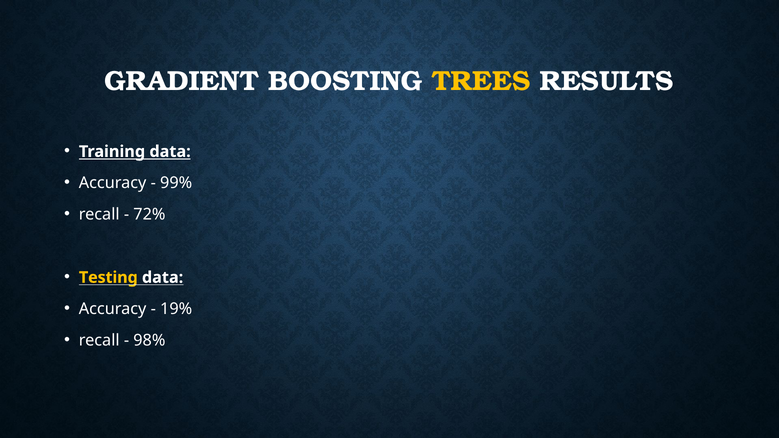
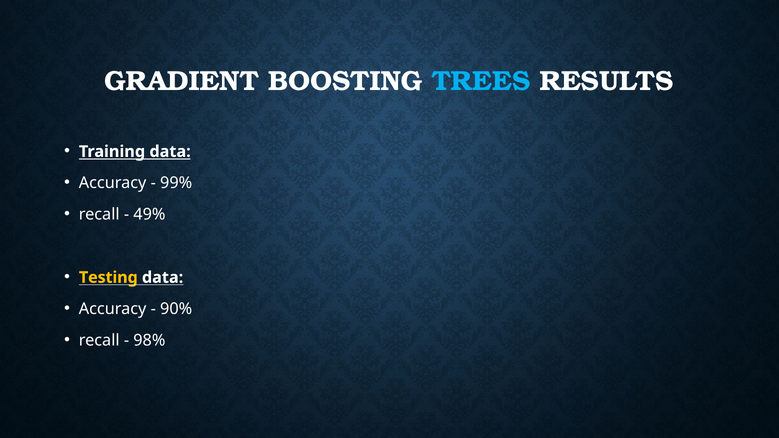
TREES colour: yellow -> light blue (481, 81)
72%: 72% -> 49% (149, 215)
19%: 19% -> 90% (176, 309)
